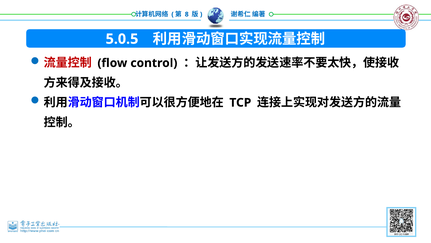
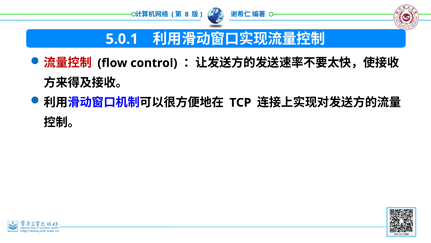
5.0.5: 5.0.5 -> 5.0.1 (122, 39)
